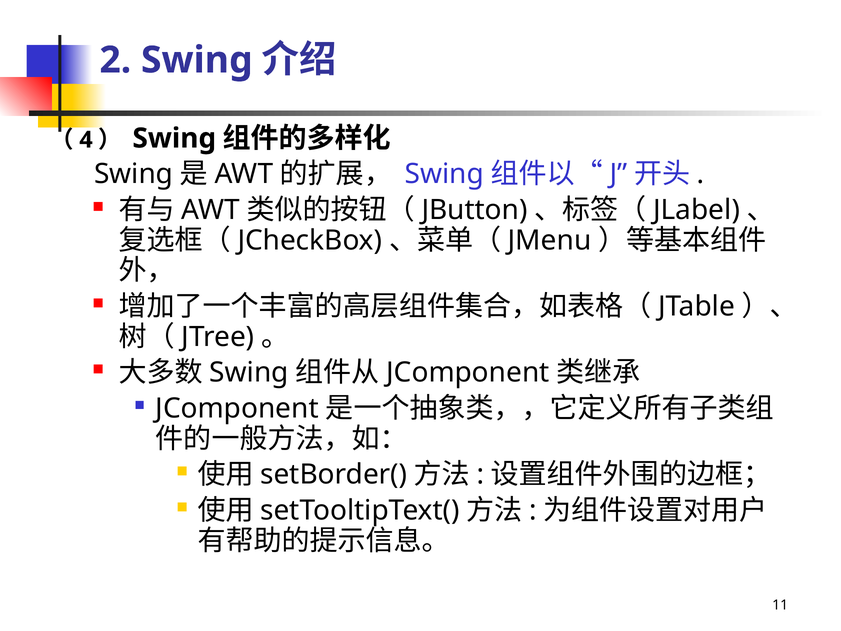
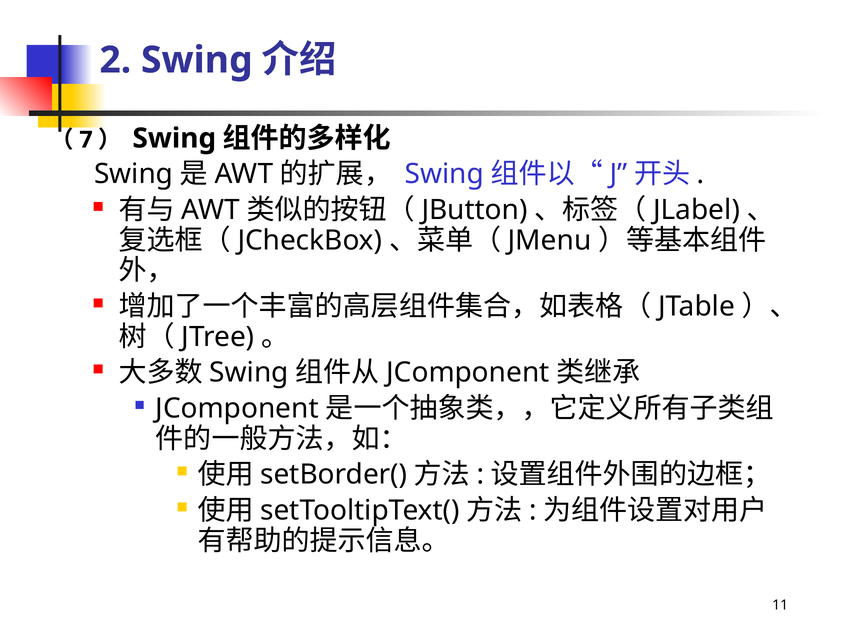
4: 4 -> 7 (86, 140)
